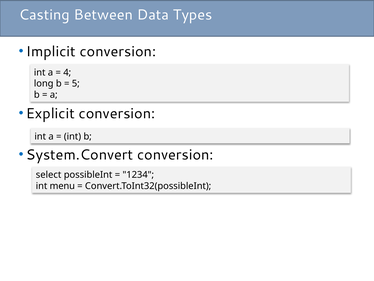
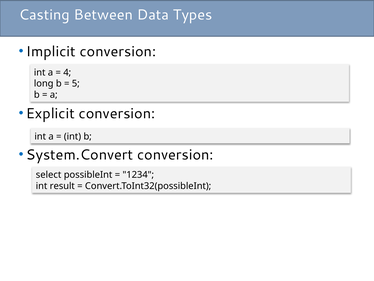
menu: menu -> result (62, 186)
